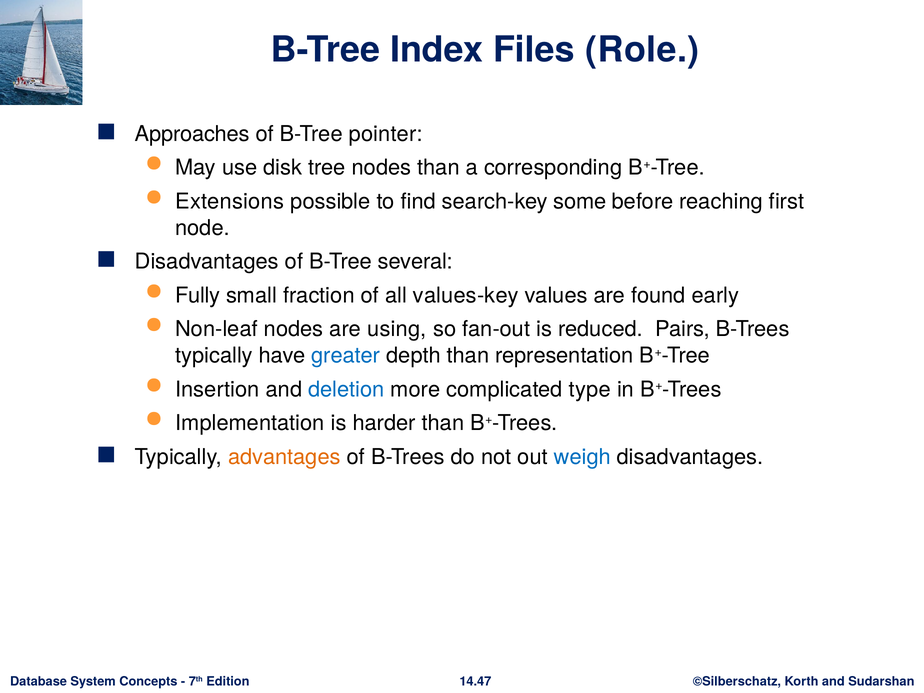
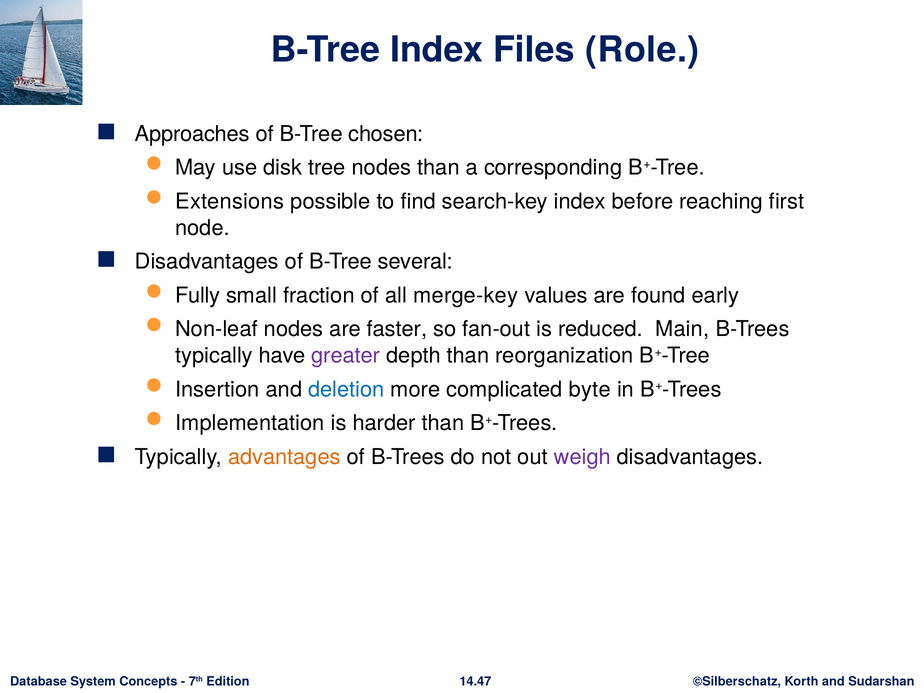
pointer: pointer -> chosen (386, 134)
search-key some: some -> index (580, 202)
values-key: values-key -> merge-key (466, 295)
using: using -> faster (397, 329)
Pairs: Pairs -> Main (682, 329)
greater colour: blue -> purple (346, 355)
representation: representation -> reorganization (564, 355)
type: type -> byte (590, 389)
weigh colour: blue -> purple (582, 457)
